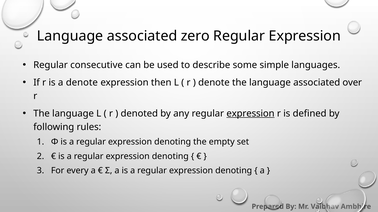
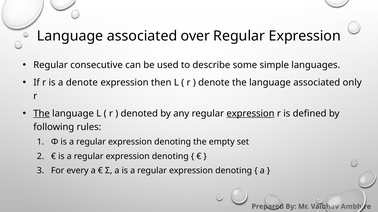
zero: zero -> over (195, 36)
over: over -> only (352, 83)
The underline: none -> present (42, 114)
